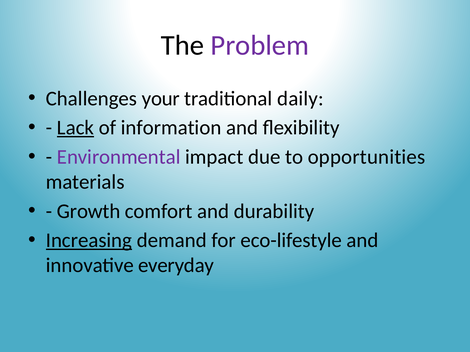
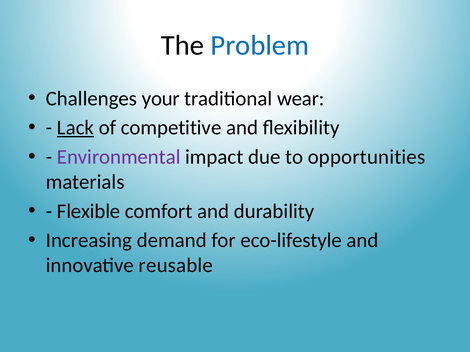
Problem colour: purple -> blue (260, 45)
daily: daily -> wear (301, 99)
information: information -> competitive (171, 128)
Growth: Growth -> Flexible (89, 211)
Increasing underline: present -> none (89, 241)
everyday: everyday -> reusable (176, 266)
